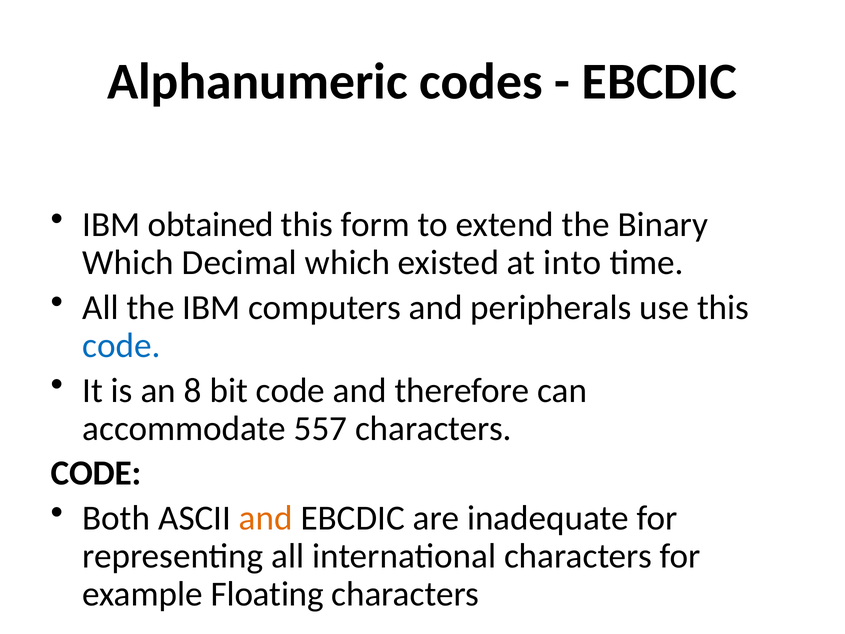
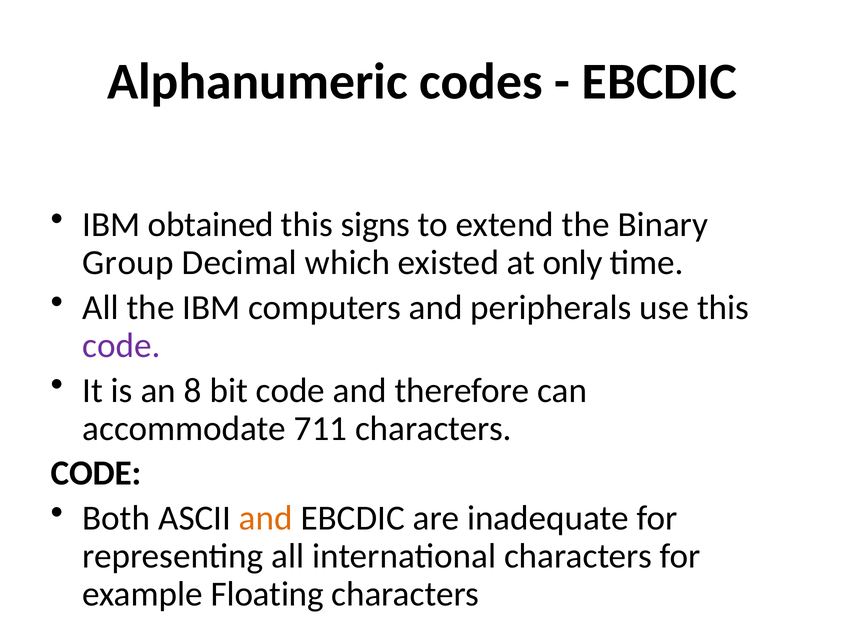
form: form -> signs (376, 225)
Which: Which -> Group (128, 263)
into: into -> only (573, 263)
code colour: blue -> purple (121, 346)
557: 557 -> 711 (320, 428)
